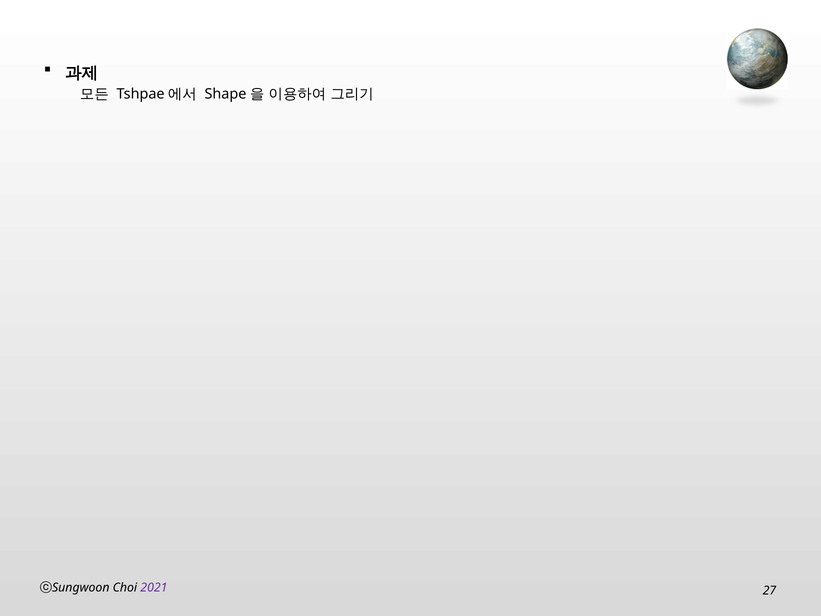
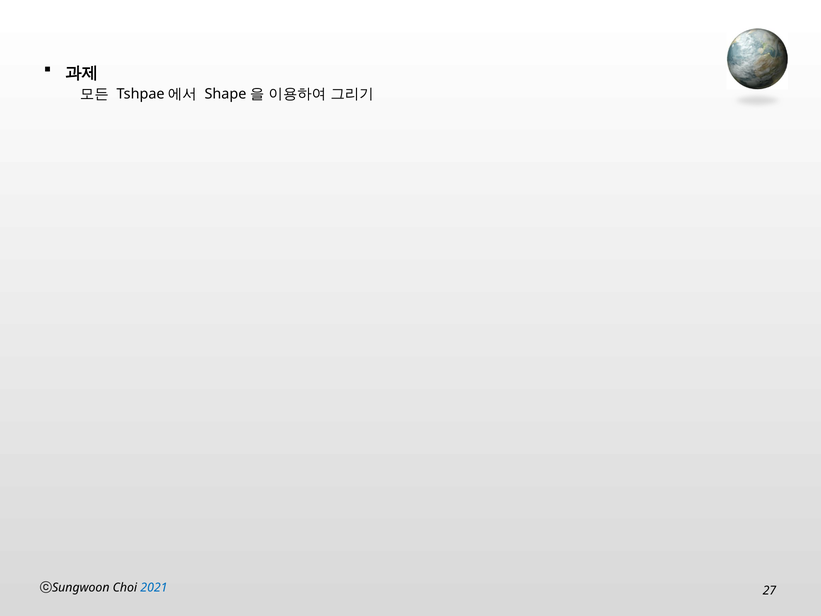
2021 colour: purple -> blue (154, 588)
